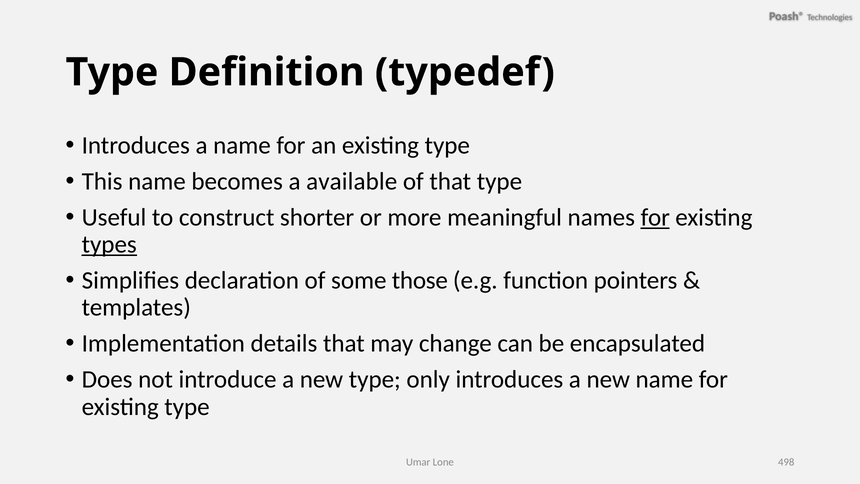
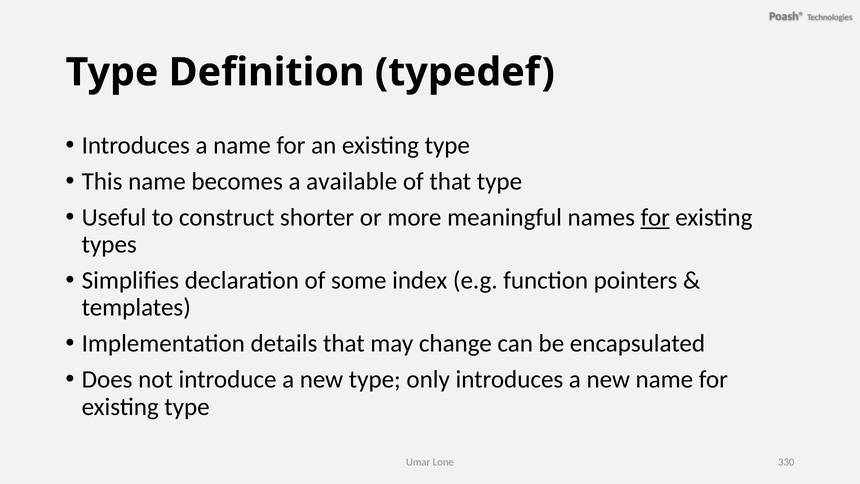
types underline: present -> none (109, 244)
those: those -> index (420, 280)
498: 498 -> 330 (786, 462)
